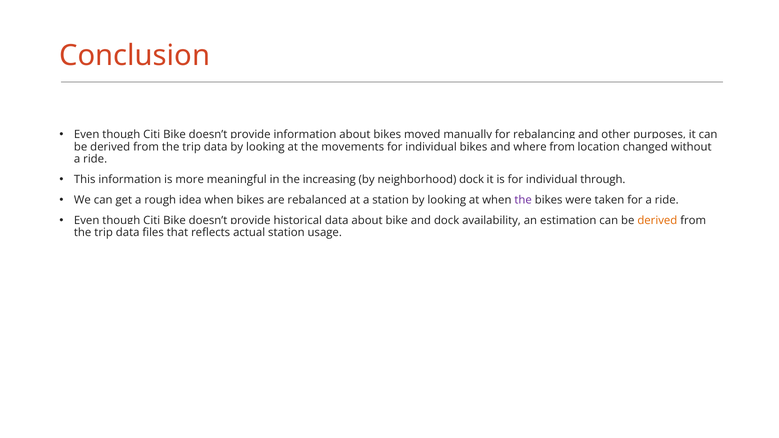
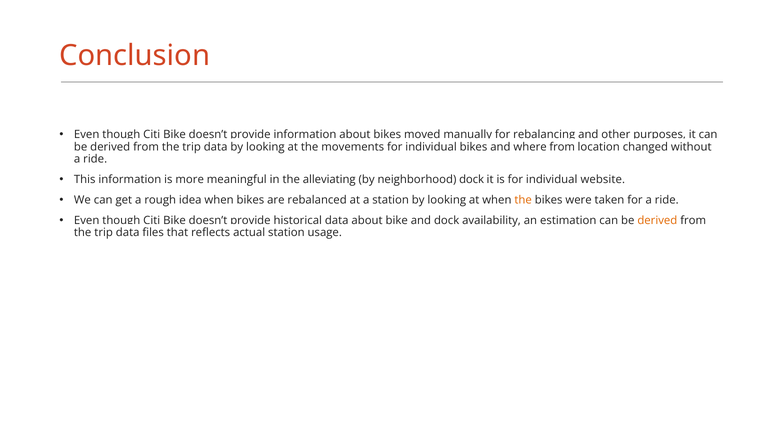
increasing: increasing -> alleviating (329, 180)
through: through -> website (603, 180)
the colour: purple -> orange (523, 200)
